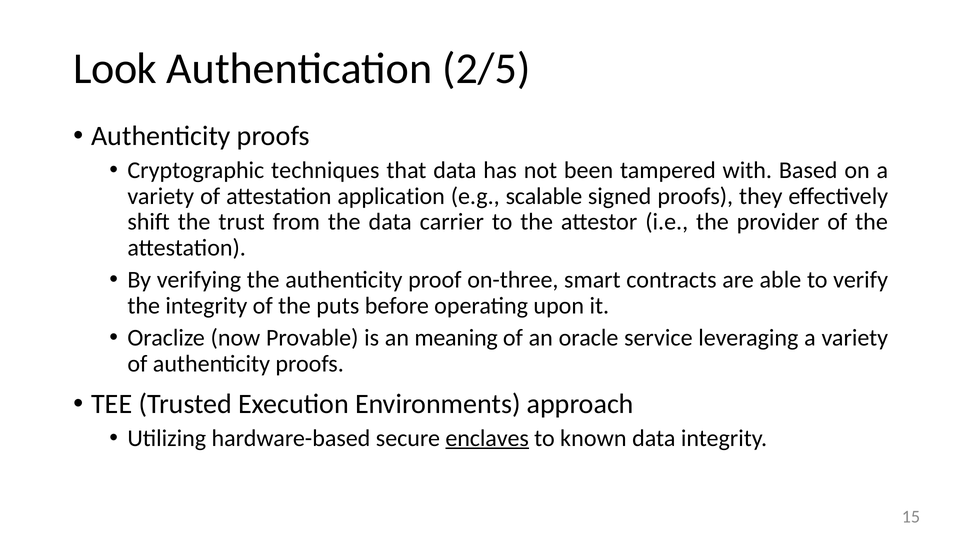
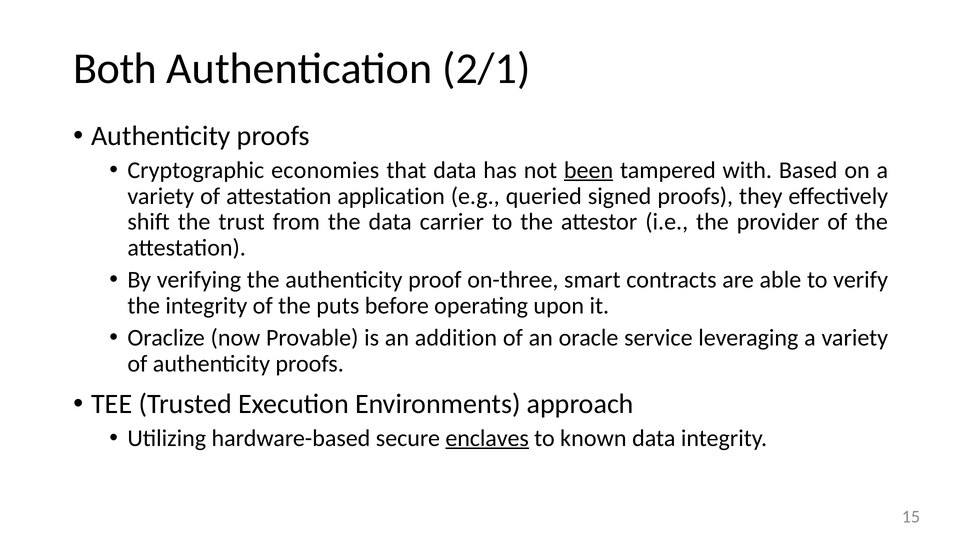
Look: Look -> Both (115, 69)
2/5: 2/5 -> 2/1 (486, 69)
techniques: techniques -> economies (325, 170)
been underline: none -> present (589, 170)
scalable: scalable -> queried (544, 196)
meaning: meaning -> addition (456, 338)
